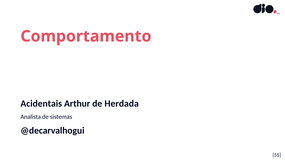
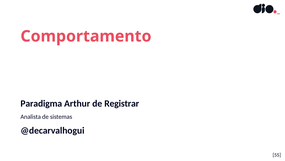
Acidentais: Acidentais -> Paradigma (41, 103)
Herdada: Herdada -> Registrar (122, 103)
